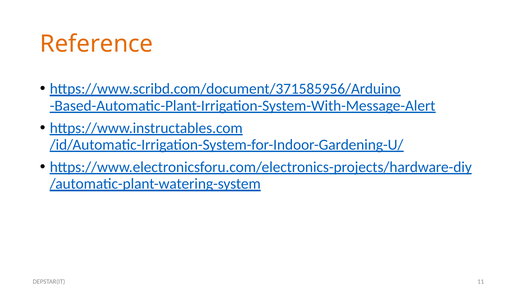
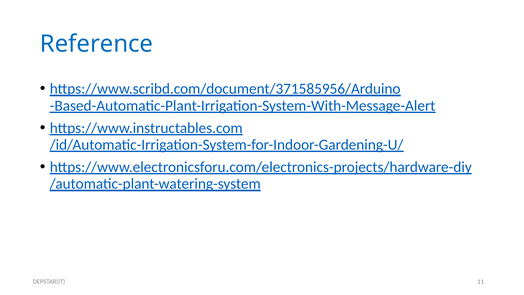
Reference colour: orange -> blue (97, 44)
